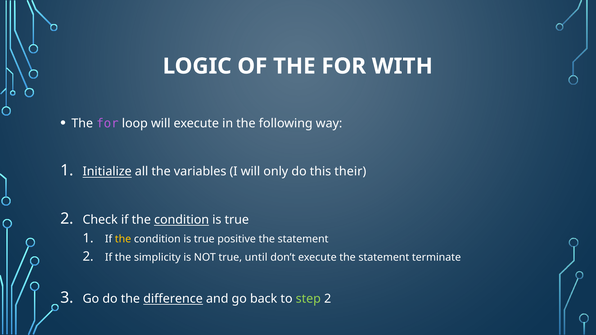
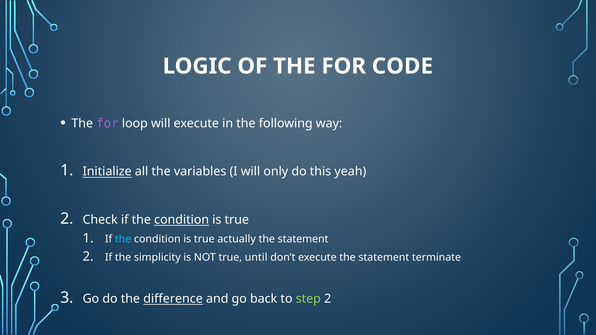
WITH: WITH -> CODE (402, 66)
their: their -> yeah (350, 172)
the colour: yellow -> light blue (123, 239)
positive: positive -> actually (237, 239)
